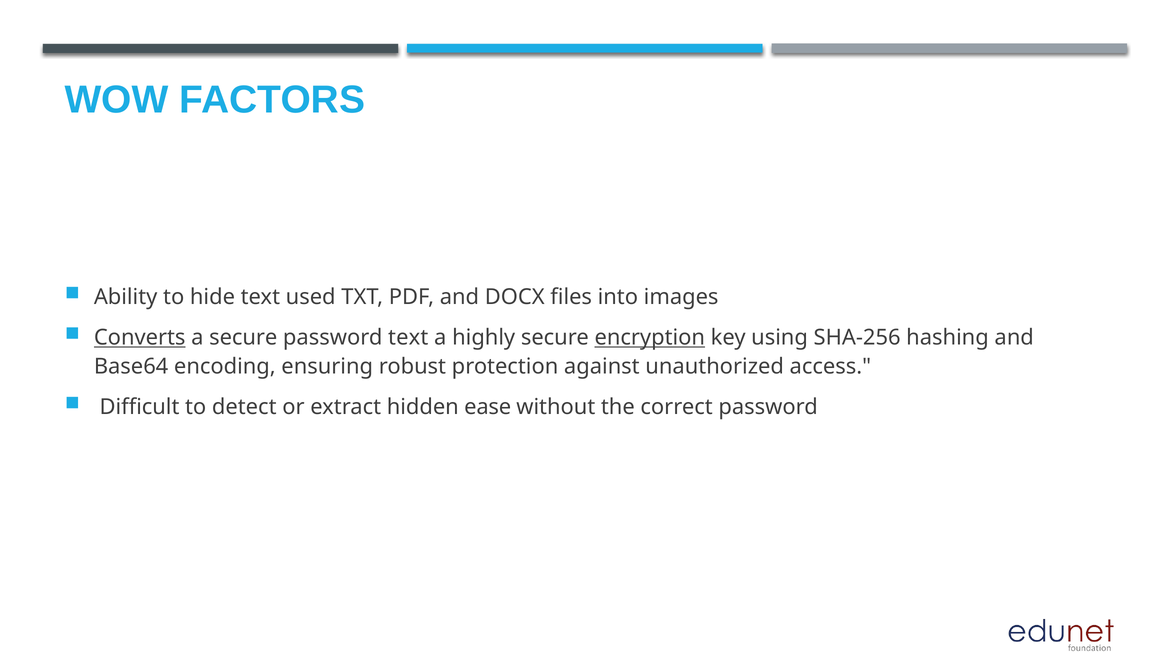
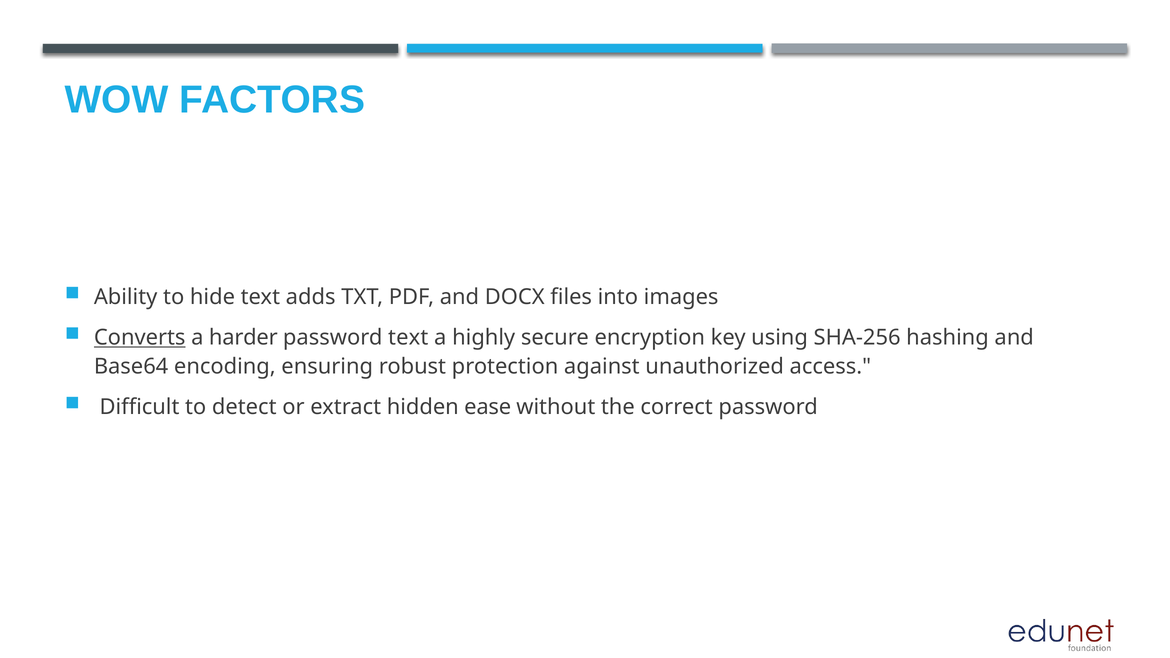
used: used -> adds (311, 297)
a secure: secure -> harder (243, 338)
encryption underline: present -> none (650, 338)
